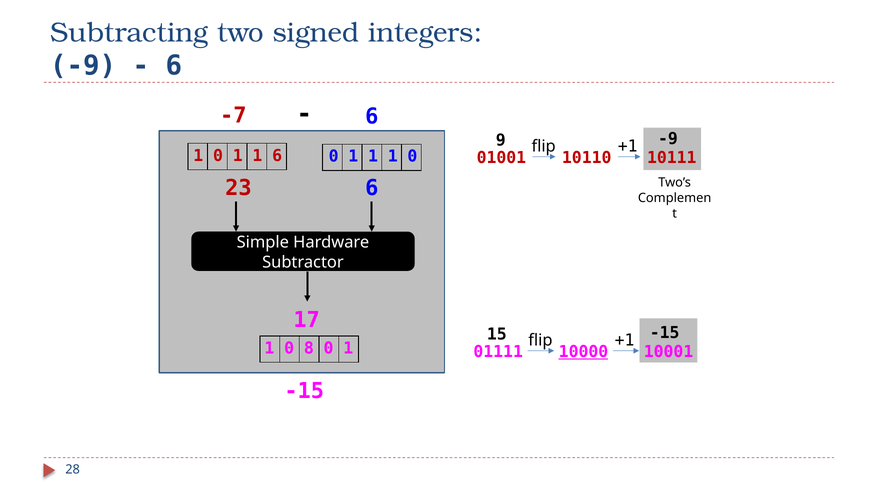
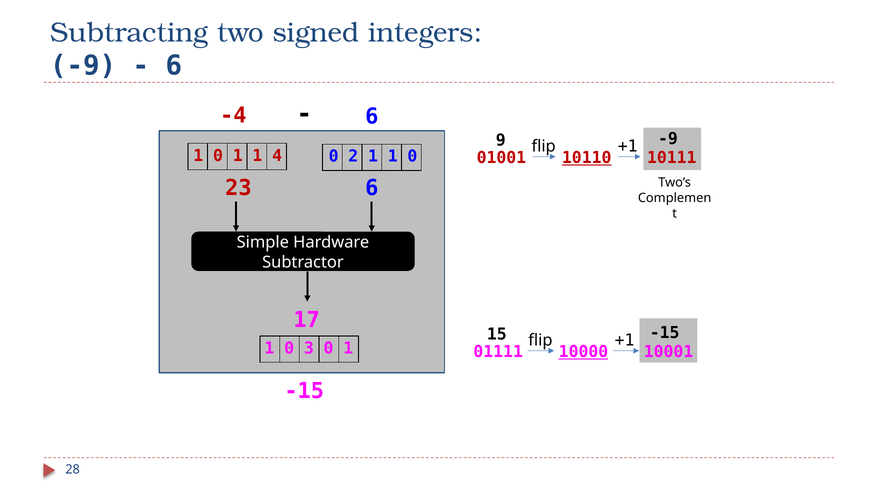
-7: -7 -> -4 (233, 115)
1 6: 6 -> 4 (277, 156)
1: 1 -> 2 (353, 156)
10110 underline: none -> present (587, 158)
8: 8 -> 3 (309, 348)
